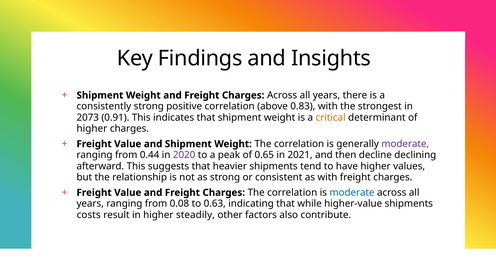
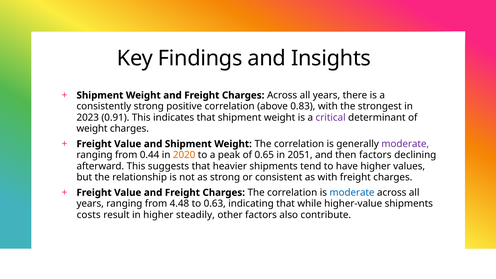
2073: 2073 -> 2023 (88, 118)
critical colour: orange -> purple (331, 118)
higher: higher -> weight (92, 129)
2020 colour: purple -> orange (184, 155)
2021: 2021 -> 2051 (300, 155)
then decline: decline -> factors (375, 155)
0.08: 0.08 -> 4.48 (179, 204)
